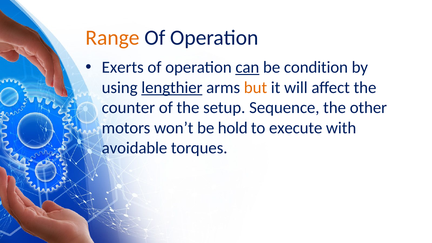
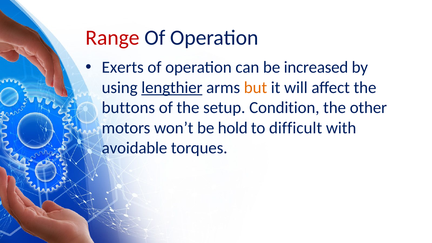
Range colour: orange -> red (112, 38)
can underline: present -> none (247, 67)
condition: condition -> increased (316, 67)
counter: counter -> buttons (128, 108)
Sequence: Sequence -> Condition (284, 108)
execute: execute -> difficult (296, 128)
